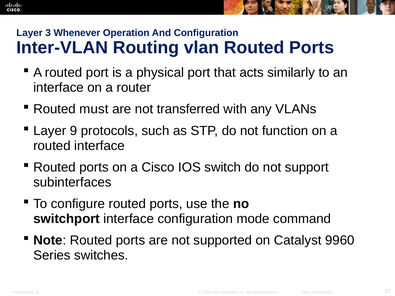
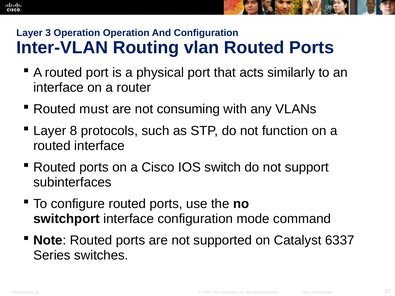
3 Whenever: Whenever -> Operation (77, 33)
transferred: transferred -> consuming (188, 109)
9: 9 -> 8 (74, 131)
9960: 9960 -> 6337 (340, 241)
